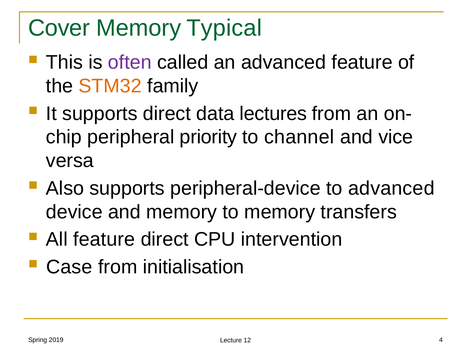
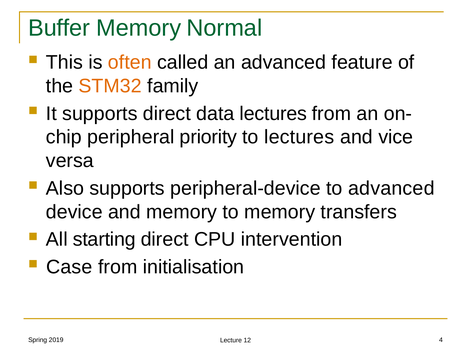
Cover: Cover -> Buffer (59, 28)
Typical: Typical -> Normal (224, 28)
often colour: purple -> orange (130, 62)
to channel: channel -> lectures (299, 137)
All feature: feature -> starting (104, 239)
